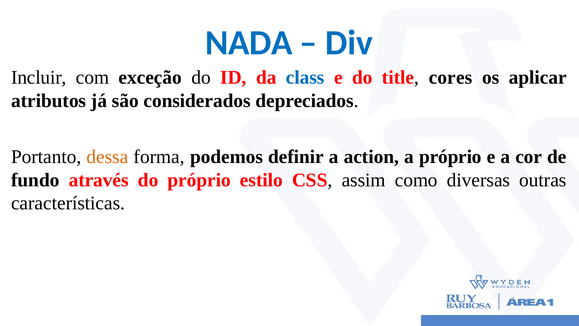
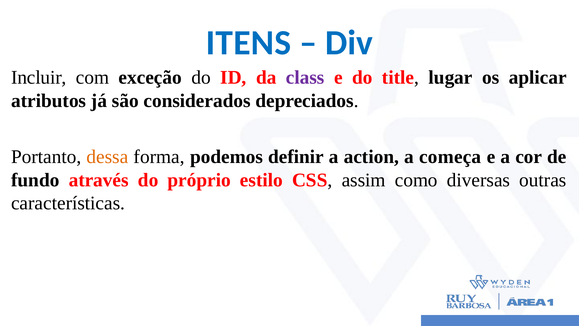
NADA: NADA -> ITENS (249, 43)
class colour: blue -> purple (305, 78)
cores: cores -> lugar (451, 78)
a próprio: próprio -> começa (450, 157)
